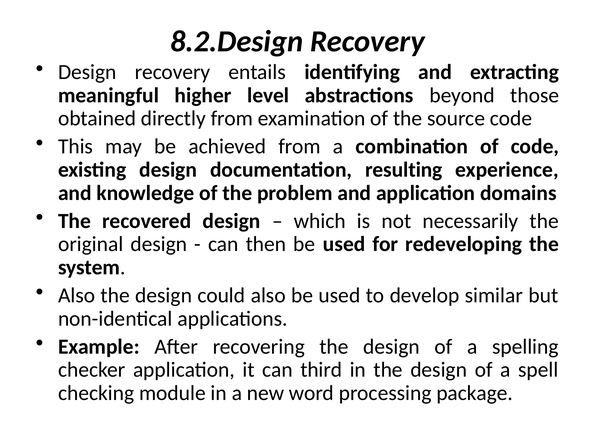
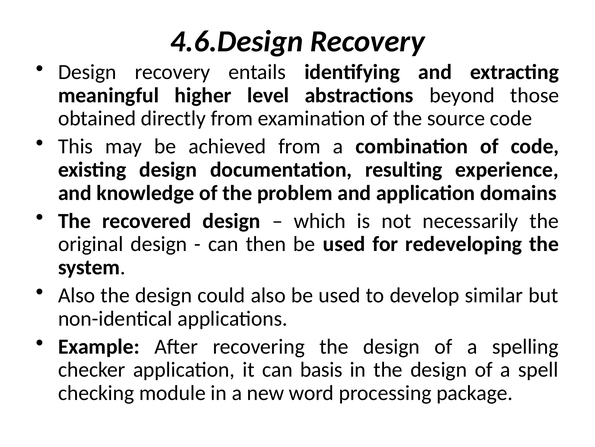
8.2.Design: 8.2.Design -> 4.6.Design (237, 41)
third: third -> basis (321, 369)
